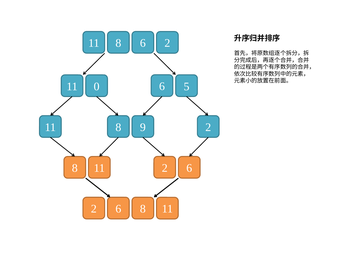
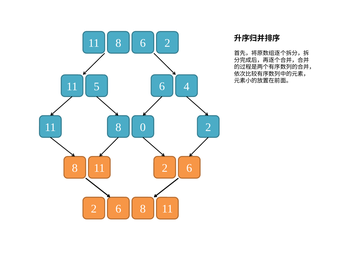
0: 0 -> 5 (97, 87)
5: 5 -> 4 (187, 87)
9: 9 -> 0 (143, 128)
